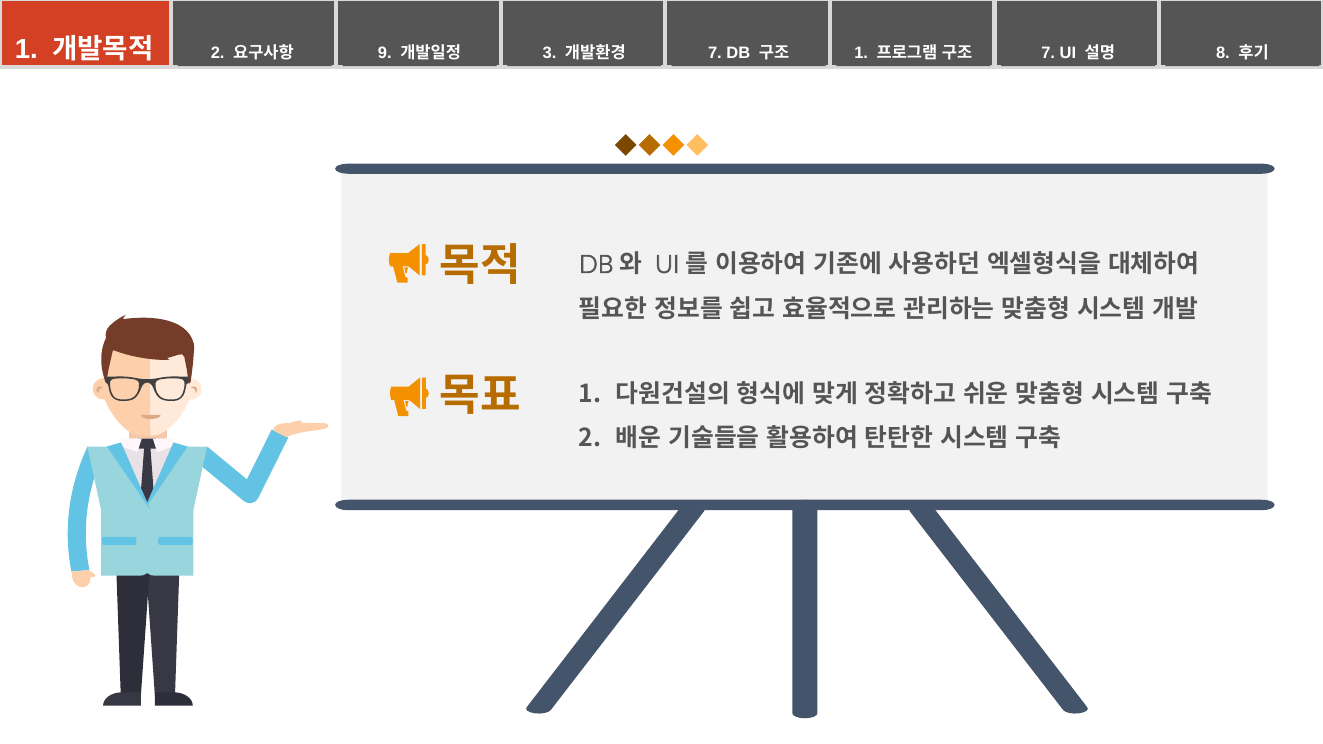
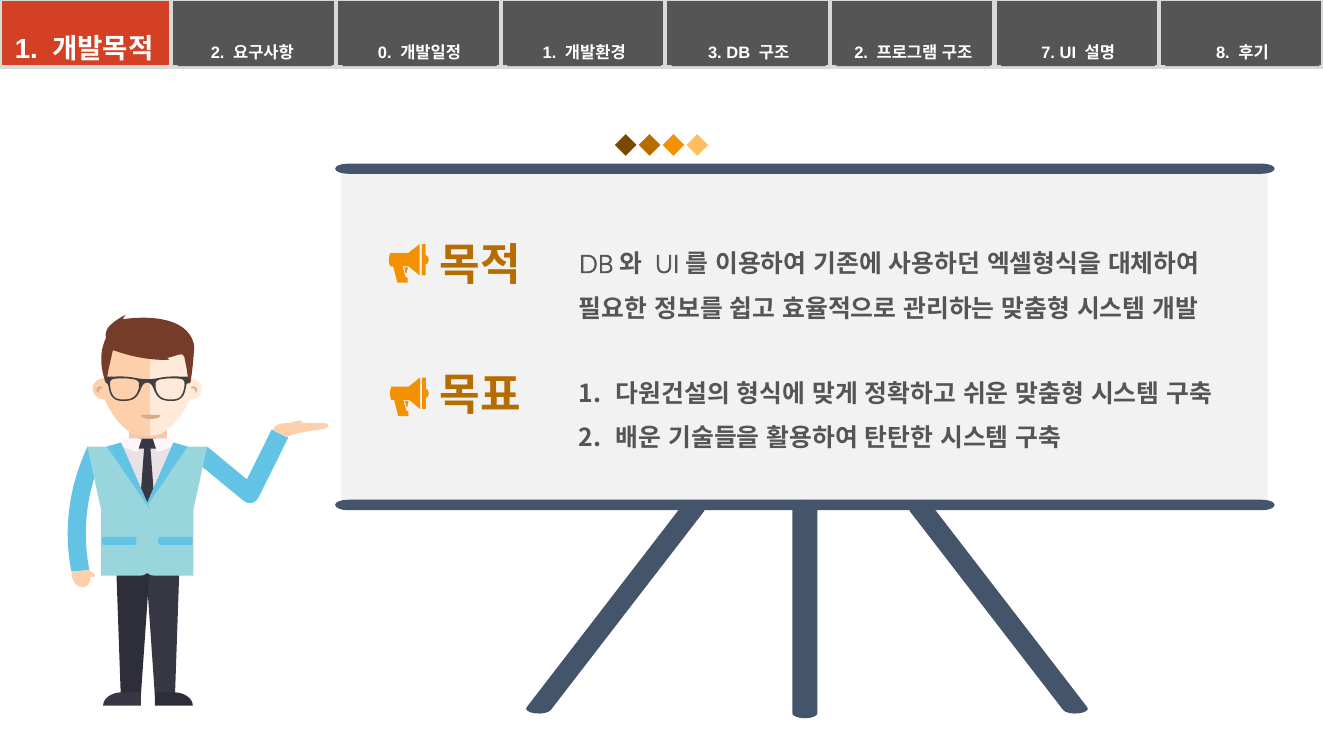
9: 9 -> 0 (385, 53)
3: 3 -> 1 (550, 53)
7: 7 -> 3 (715, 53)
1: 1 -> 2 (861, 53)
